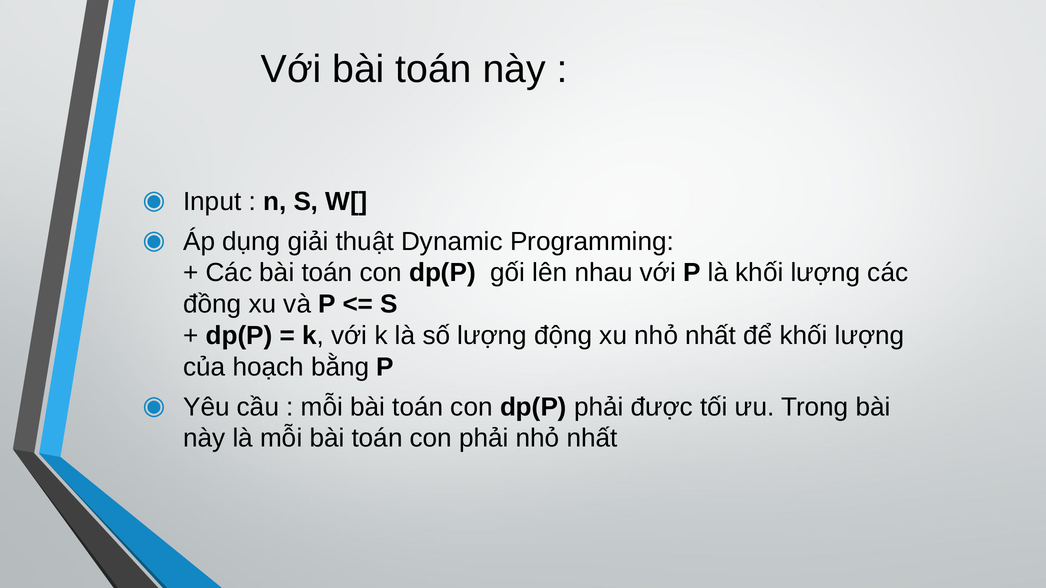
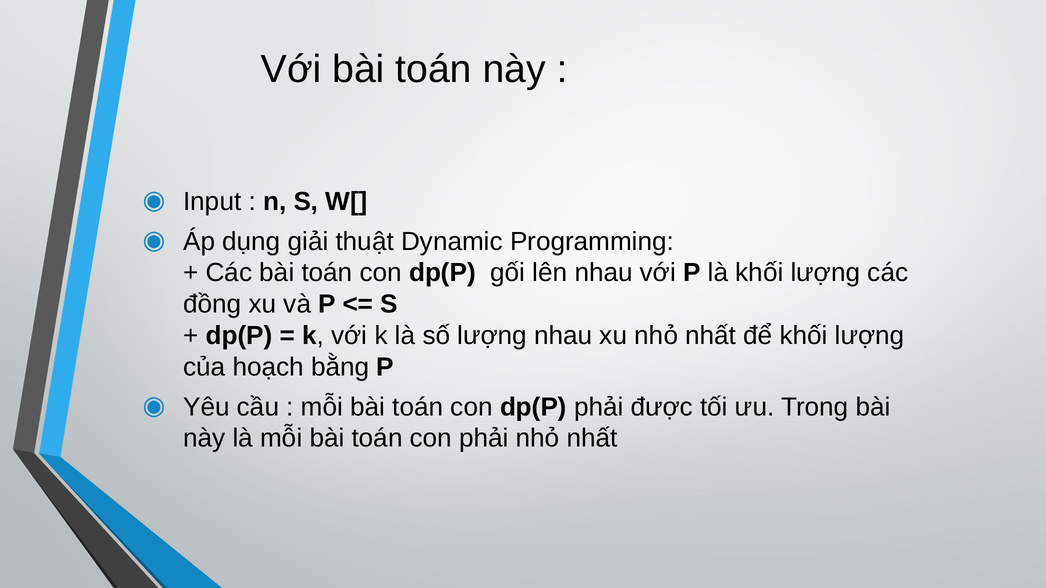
lượng động: động -> nhau (563, 336)
